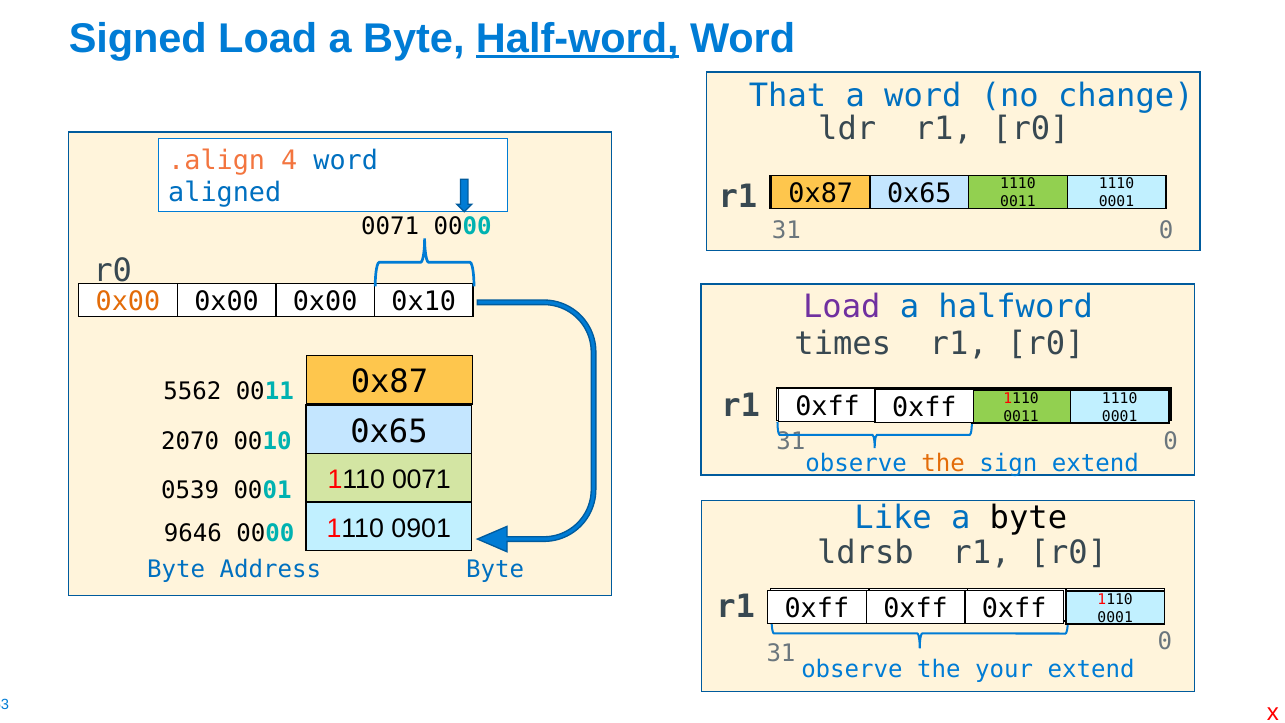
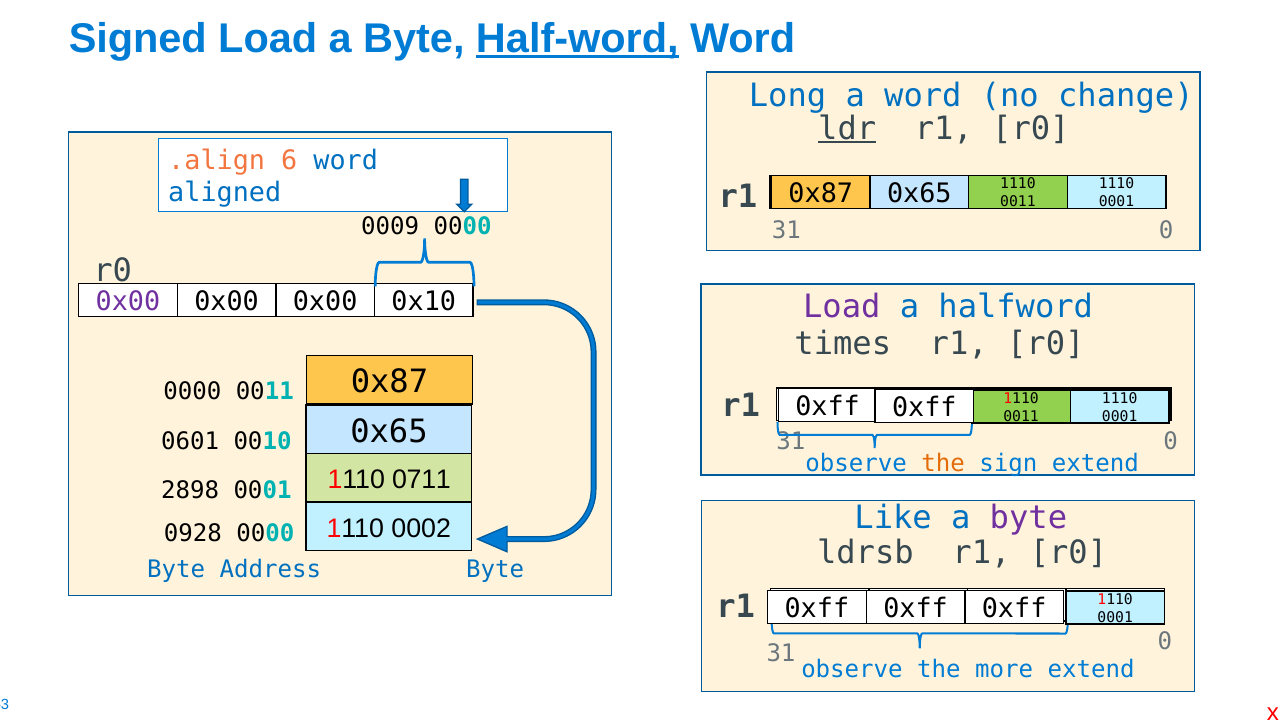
That: That -> Long (788, 96)
ldr underline: none -> present (847, 129)
4: 4 -> 6 (289, 161)
0071: 0071 -> 0009 (390, 226)
0x00 colour: orange -> purple (128, 302)
5562: 5562 -> 0000 (192, 392)
2070: 2070 -> 0601 (190, 442)
1110 0071: 0071 -> 0711 (421, 480)
0539: 0539 -> 2898 (190, 491)
byte colour: black -> purple (1028, 518)
0901: 0901 -> 0002 (421, 528)
9646: 9646 -> 0928 (193, 533)
your: your -> more (1004, 669)
